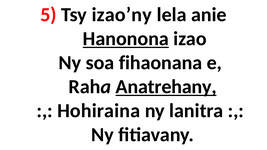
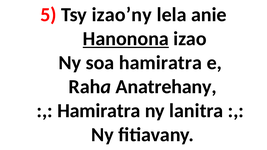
soa fihaonana: fihaonana -> hamiratra (160, 63)
Anatrehany underline: present -> none (166, 87)
Hohiraina: Hohiraina -> Hamiratra (99, 111)
